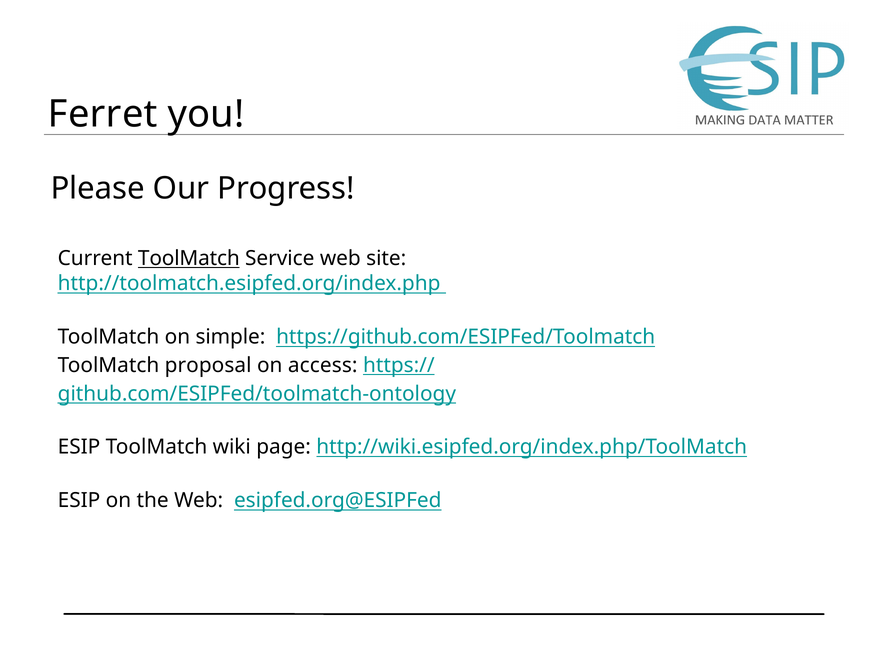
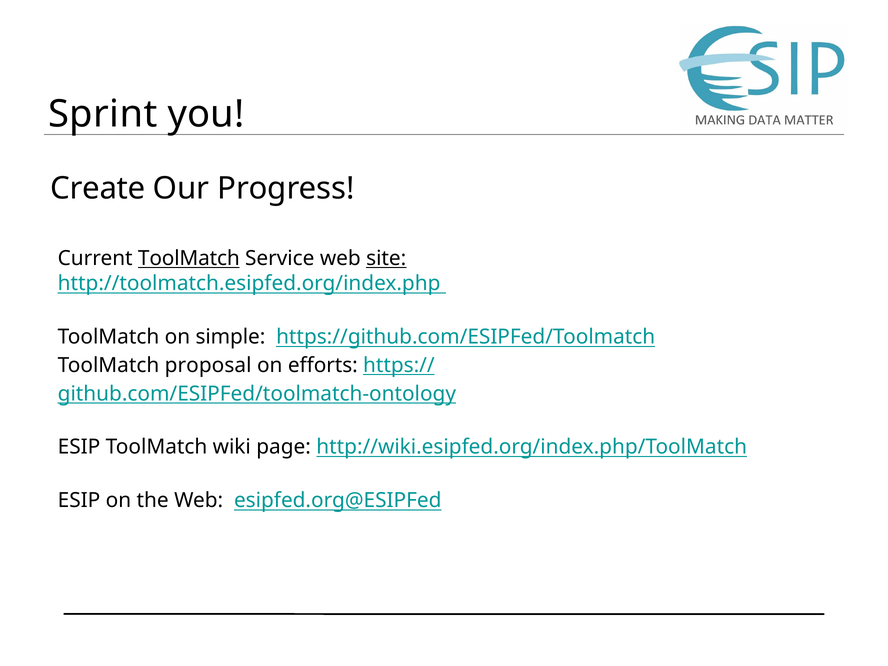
Ferret: Ferret -> Sprint (103, 114)
Please: Please -> Create (98, 188)
site underline: none -> present (386, 258)
access: access -> efforts (323, 365)
